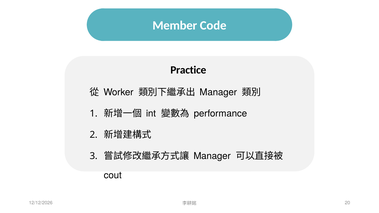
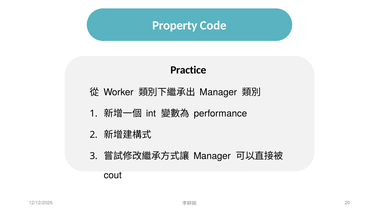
Member: Member -> Property (175, 26)
